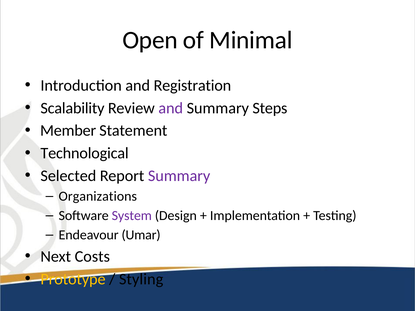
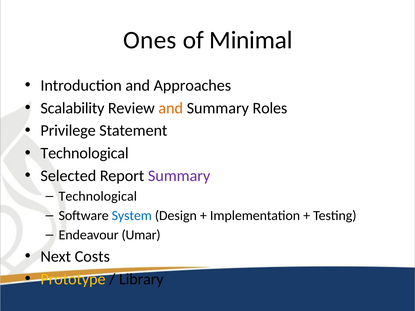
Open: Open -> Ones (150, 40)
Registration: Registration -> Approaches (192, 86)
and colour: purple -> orange (171, 108)
Steps: Steps -> Roles (270, 108)
Member: Member -> Privilege (68, 131)
Organizations: Organizations -> Technological (98, 197)
System colour: purple -> blue (132, 216)
Styling: Styling -> Library (141, 279)
